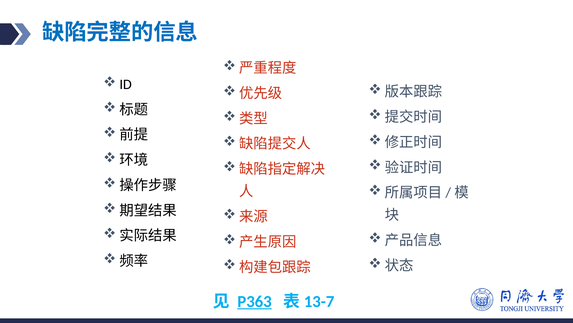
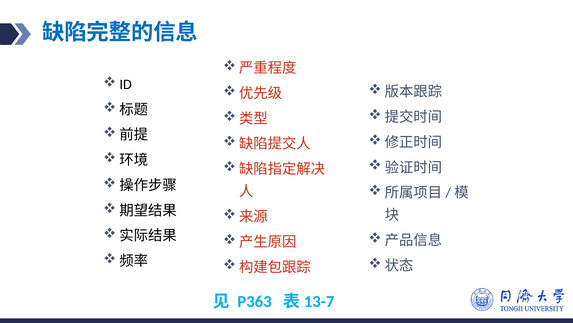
P363 underline: present -> none (255, 301)
